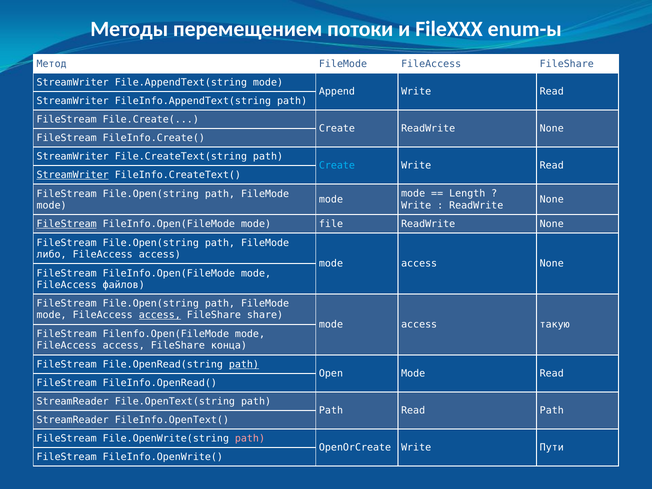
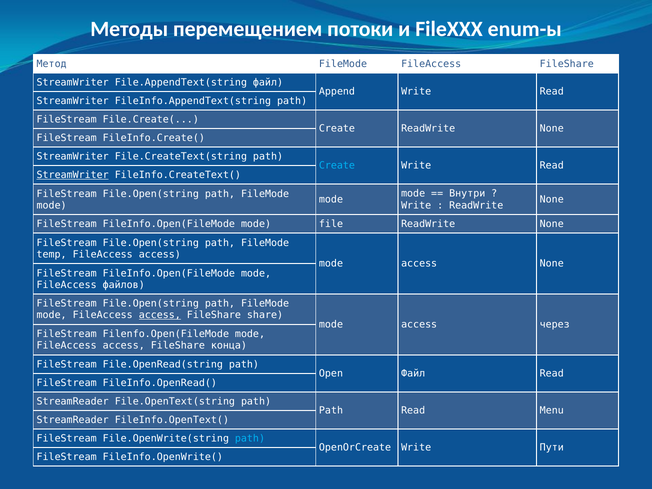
File.AppendText(string mode: mode -> файл (268, 83)
Length: Length -> Внутри (467, 194)
FileStream underline: present -> none (67, 224)
либо: либо -> temp (52, 255)
такую: такую -> через (555, 325)
path underline: present -> none (244, 365)
Open Mode: Mode -> Файл (413, 374)
Read Path: Path -> Menu (552, 411)
path colour: pink -> light blue (250, 439)
